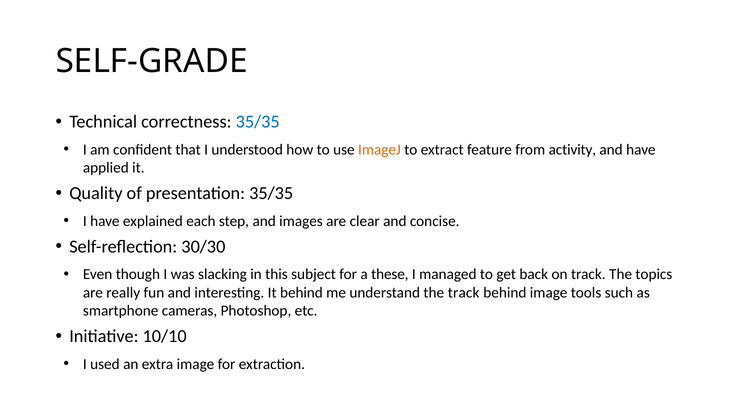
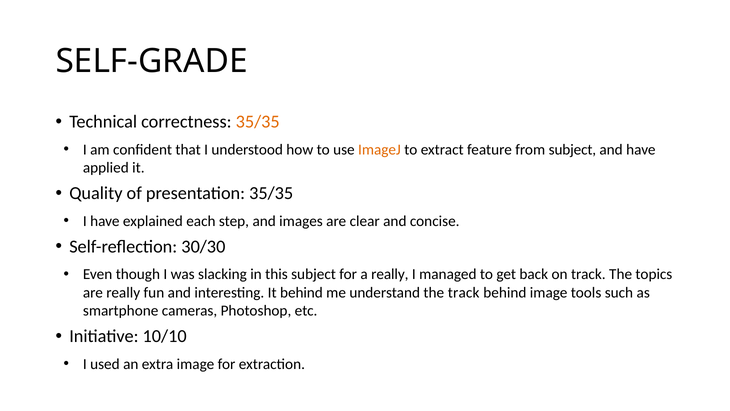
35/35 colour: blue -> orange (258, 122)
from activity: activity -> subject (572, 150)
a these: these -> really (390, 274)
